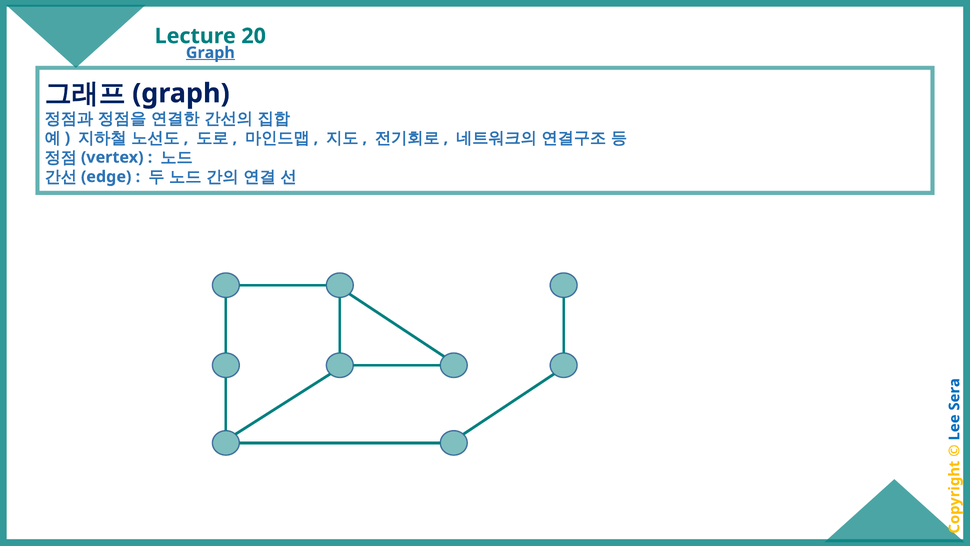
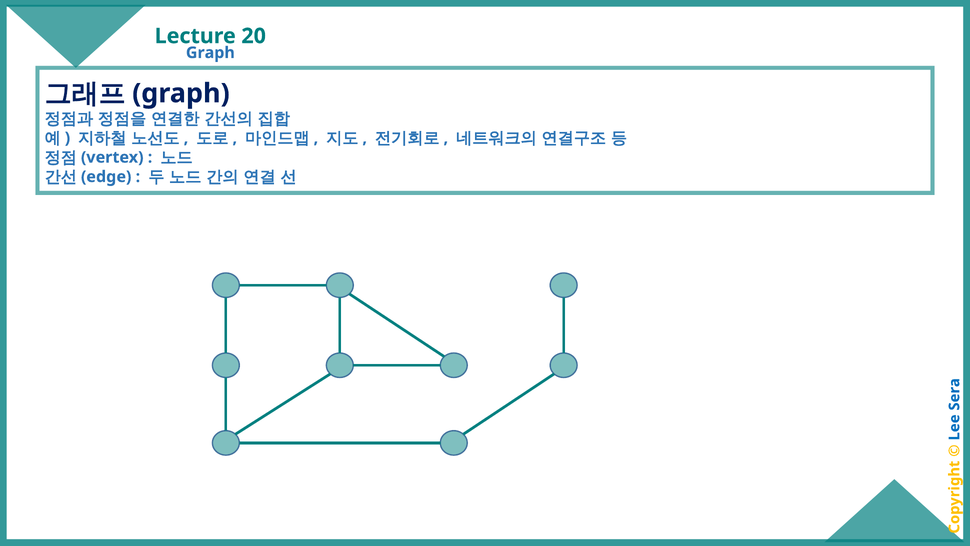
Graph underline: present -> none (210, 53)
